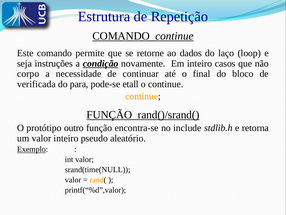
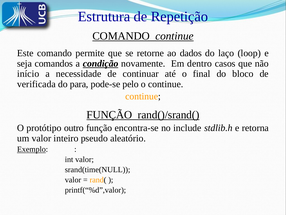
instruções: instruções -> comandos (54, 63)
Em inteiro: inteiro -> dentro (200, 63)
corpo: corpo -> início (28, 74)
etall: etall -> pelo (131, 84)
